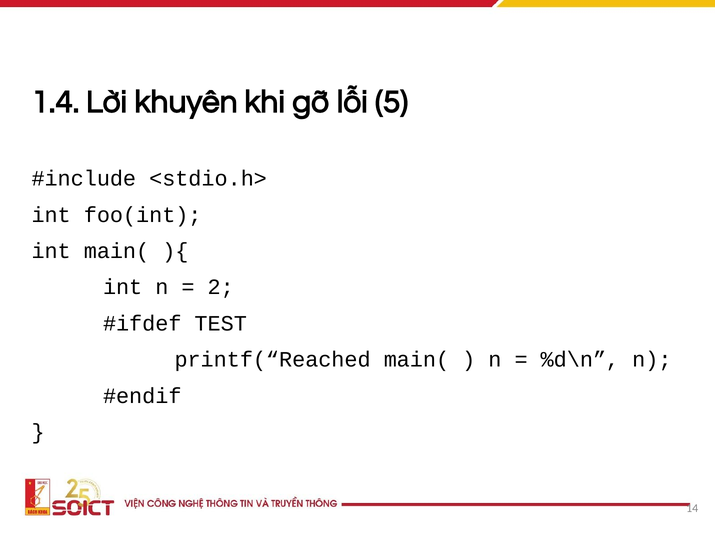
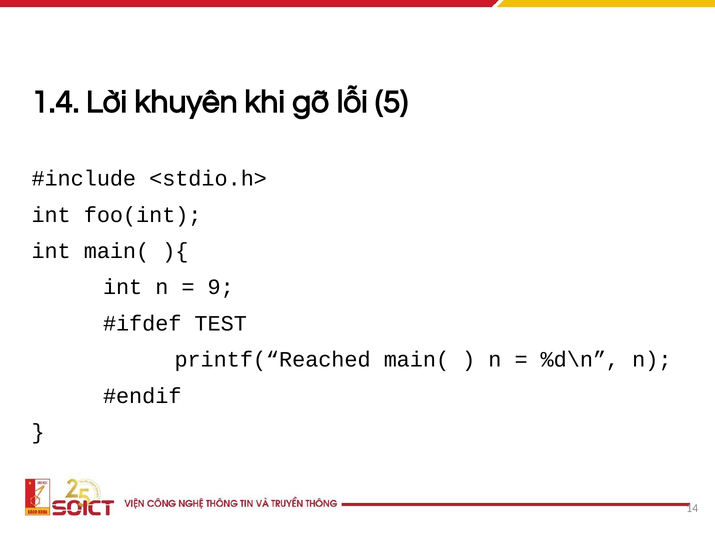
2: 2 -> 9 (221, 287)
